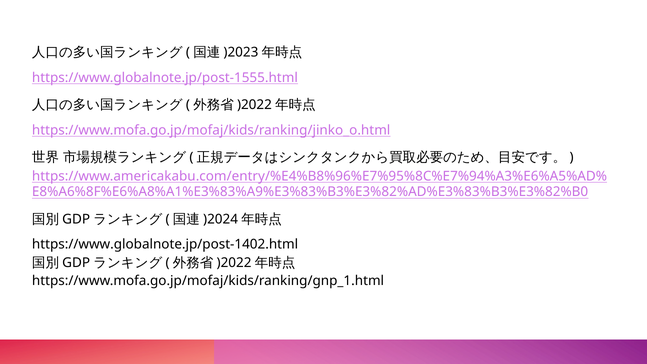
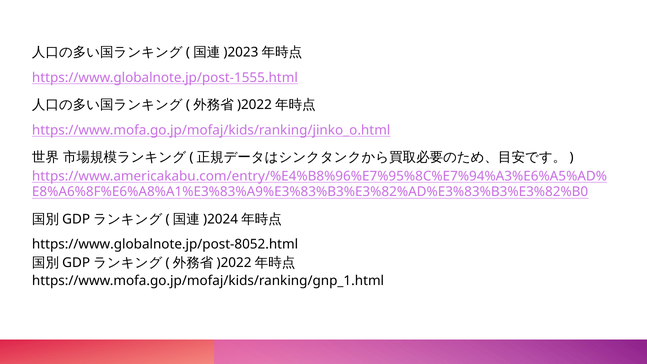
https://www.globalnote.jp/post-1402.html: https://www.globalnote.jp/post-1402.html -> https://www.globalnote.jp/post-8052.html (165, 244)
